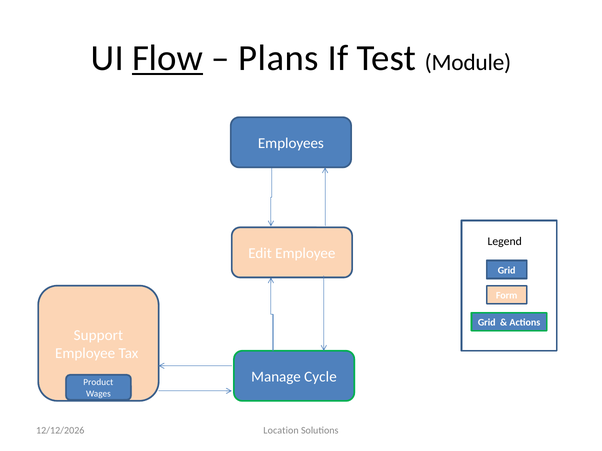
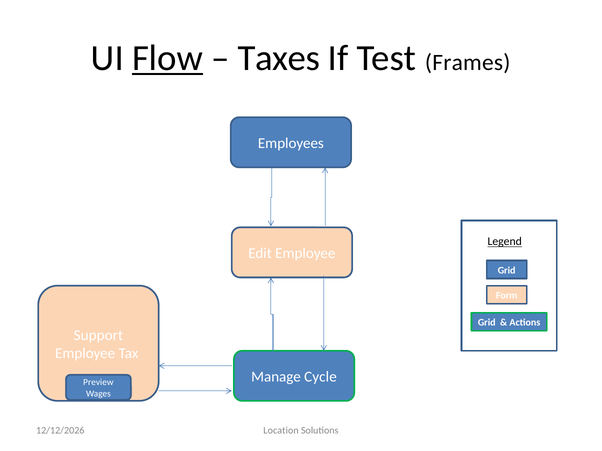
Plans: Plans -> Taxes (279, 58)
Module: Module -> Frames (468, 63)
Legend underline: none -> present (505, 242)
Product: Product -> Preview (98, 383)
